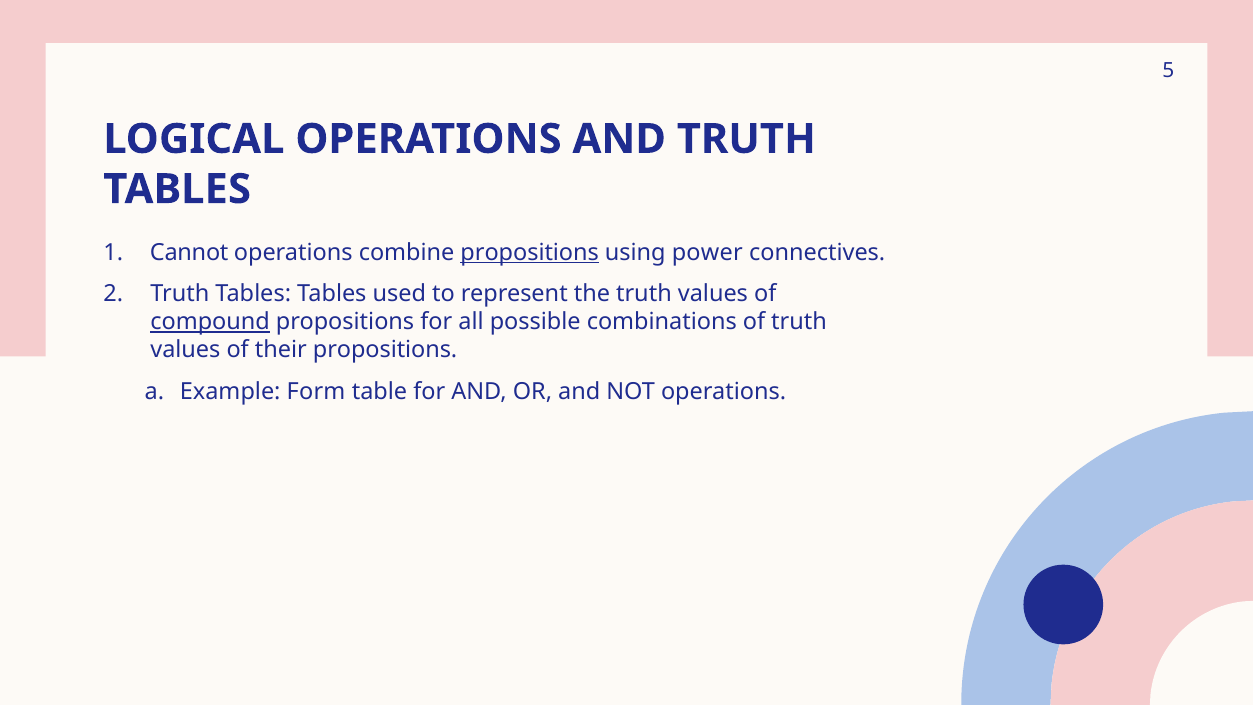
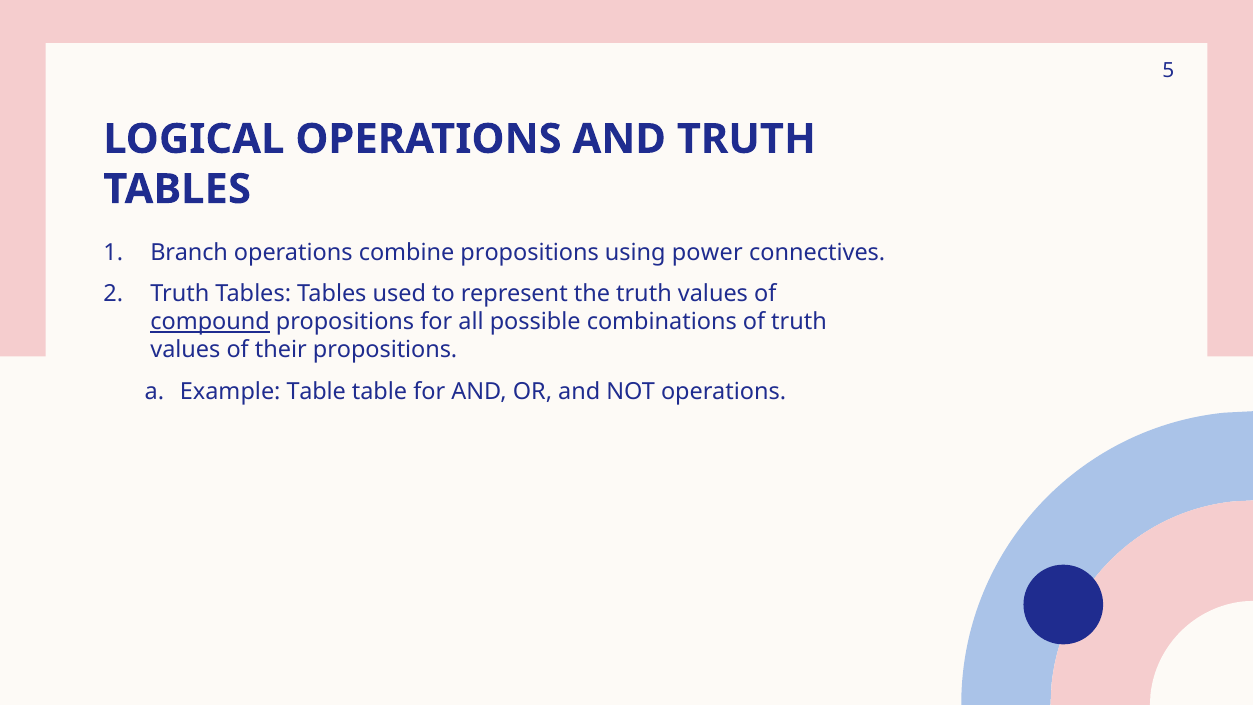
Cannot: Cannot -> Branch (189, 252)
propositions underline: present -> none (530, 252)
Example Form: Form -> Table (316, 391)
